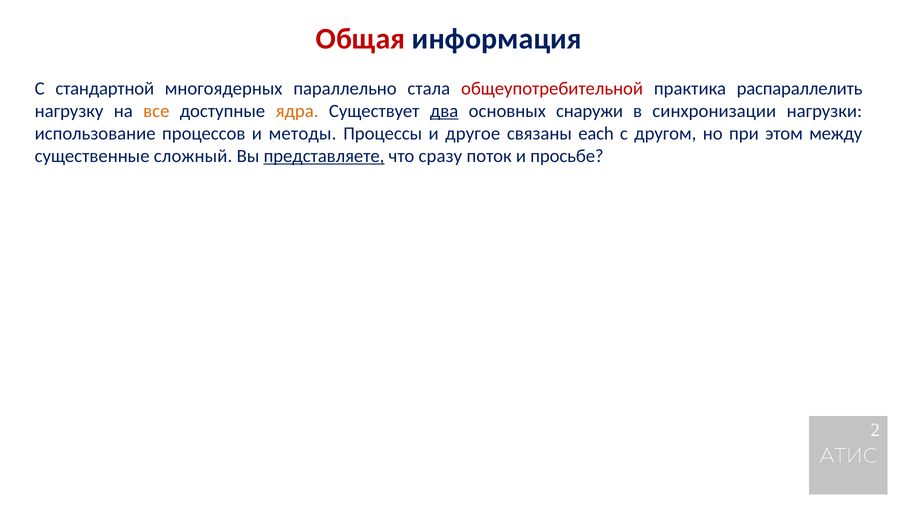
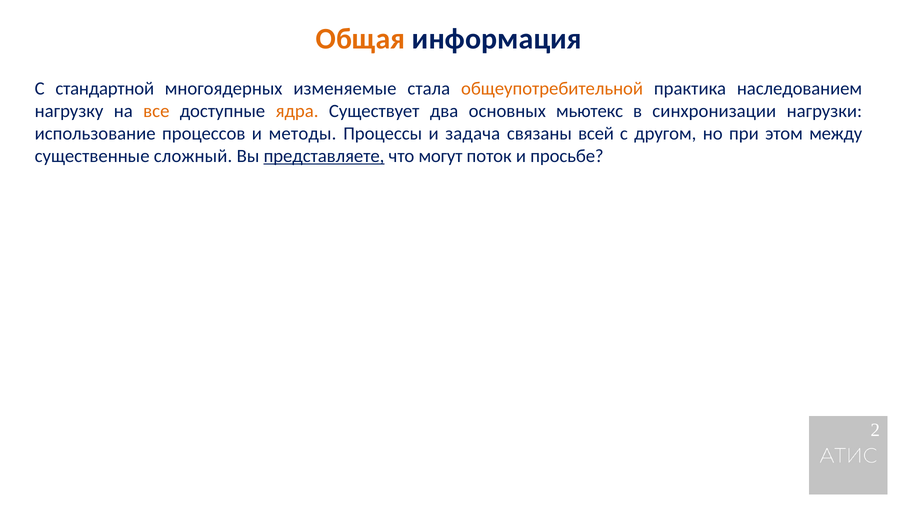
Общая colour: red -> orange (361, 39)
параллельно: параллельно -> изменяемые (345, 89)
общеупотребительной colour: red -> orange (552, 89)
распараллелить: распараллелить -> наследованием (800, 89)
два underline: present -> none (444, 111)
снаружи: снаружи -> мьютекс (590, 111)
другое: другое -> задача (473, 134)
each: each -> всей (596, 134)
сразу: сразу -> могут (441, 156)
